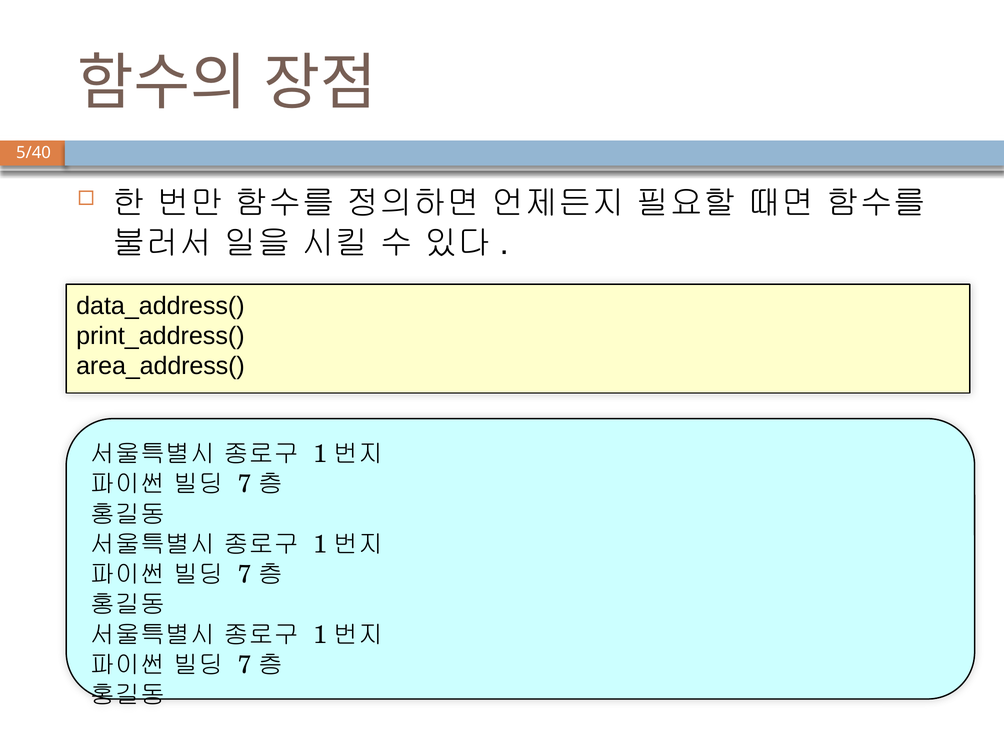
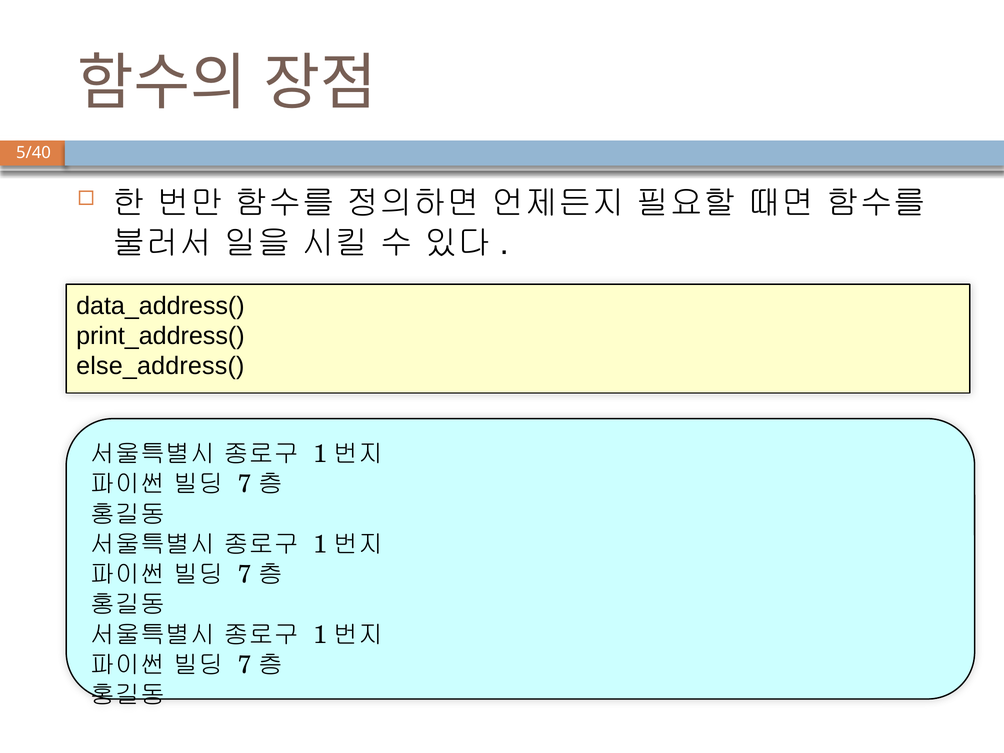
area_address(: area_address( -> else_address( (160, 366)
